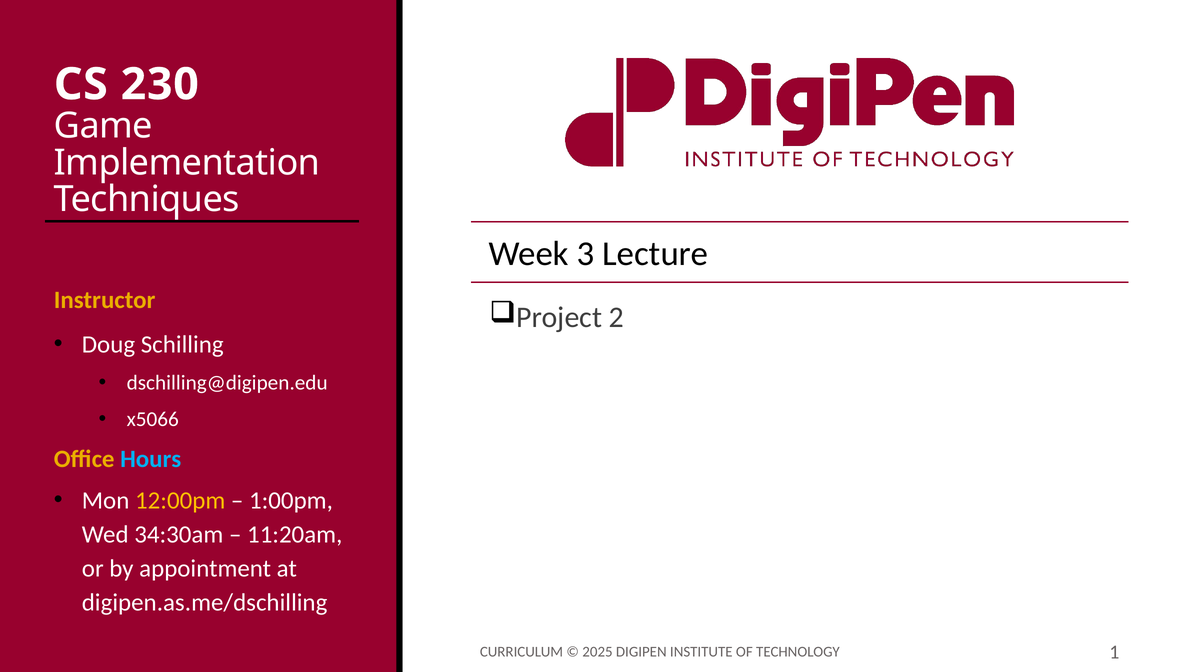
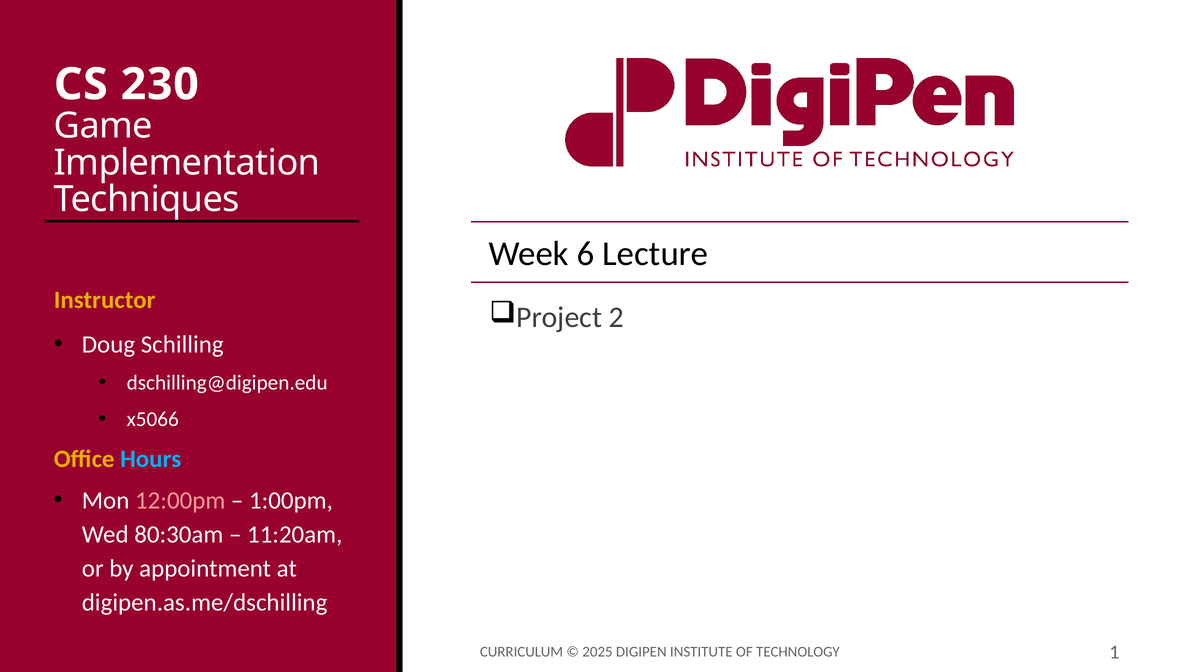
3: 3 -> 6 (586, 254)
12:00pm colour: yellow -> pink (180, 501)
34:30am: 34:30am -> 80:30am (179, 535)
